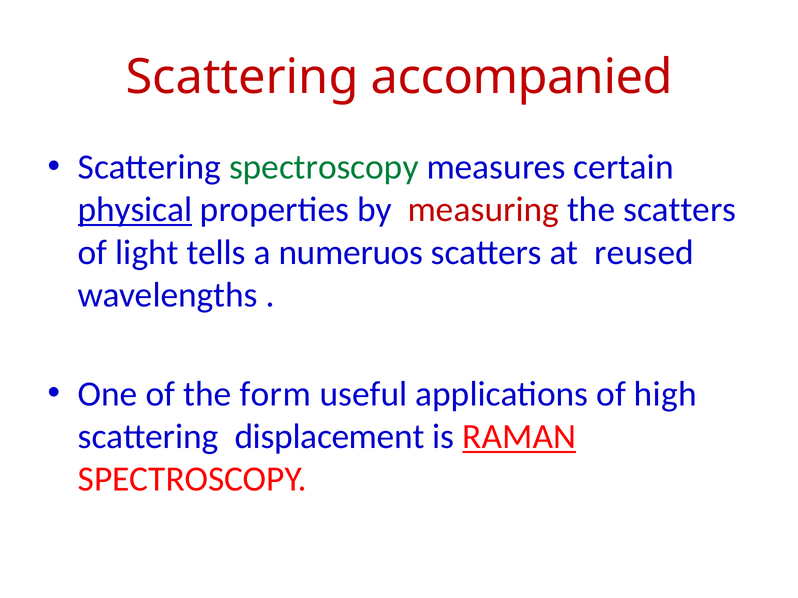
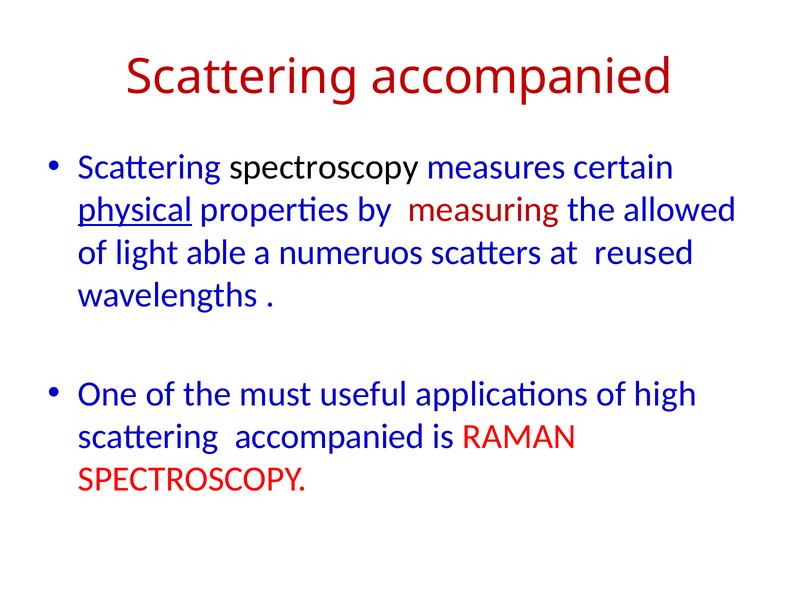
spectroscopy colour: green -> black (324, 167)
the scatters: scatters -> allowed (680, 210)
tells: tells -> able (216, 253)
form: form -> must (276, 394)
displacement: displacement -> accompanied (329, 437)
RAMAN underline: present -> none (519, 437)
